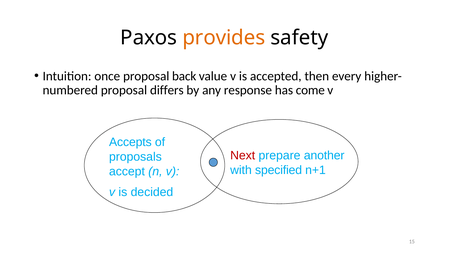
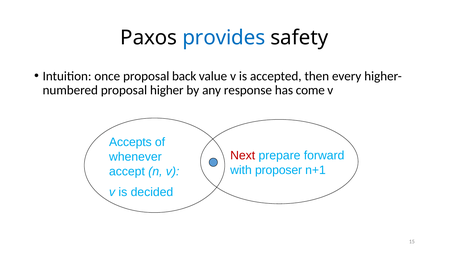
provides colour: orange -> blue (224, 38)
differs: differs -> higher (167, 90)
another: another -> forward (324, 155)
proposals: proposals -> whenever (135, 156)
specified: specified -> proposer (279, 170)
